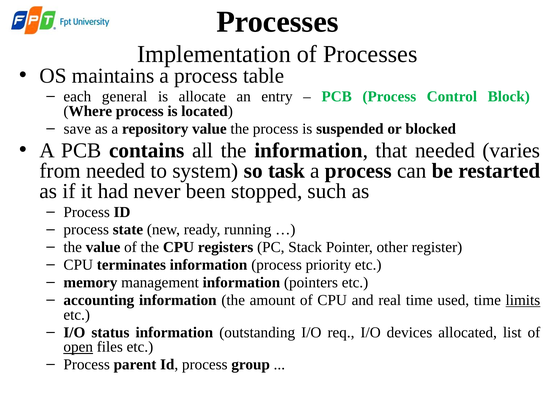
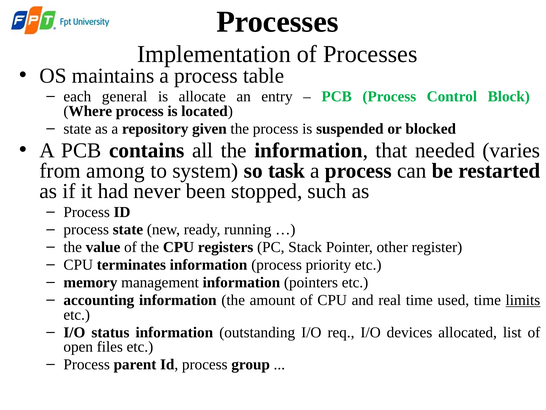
save: save -> state (77, 129)
repository value: value -> given (209, 129)
from needed: needed -> among (116, 171)
open underline: present -> none (78, 347)
